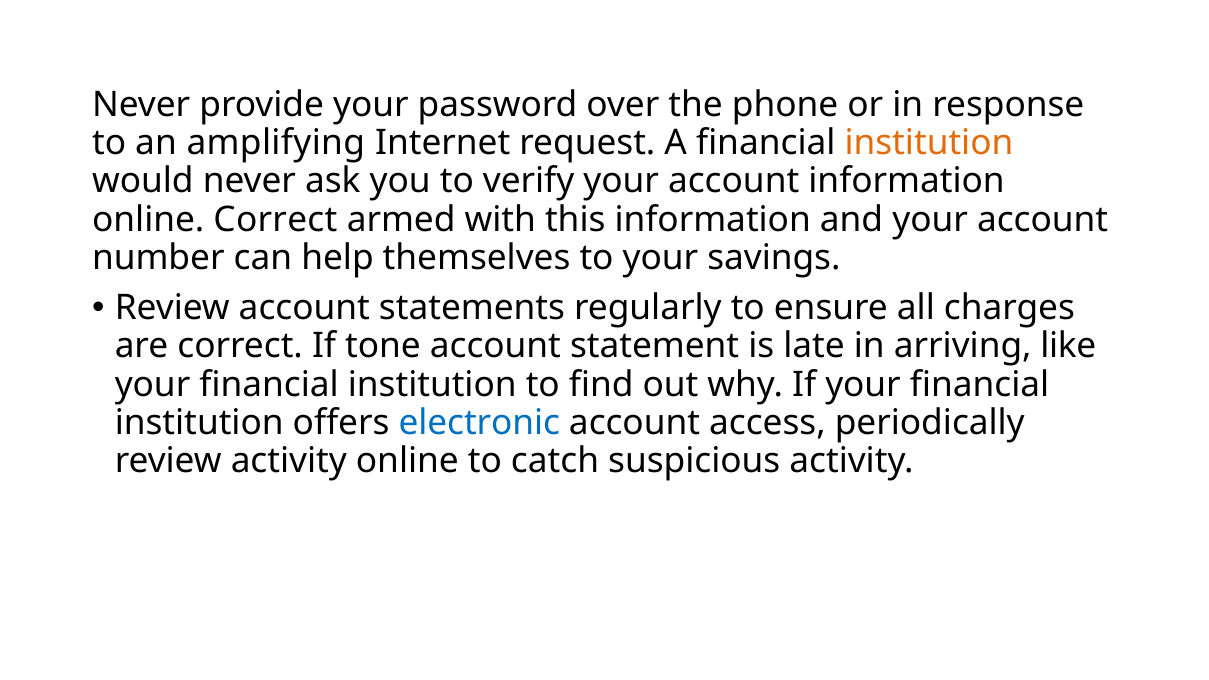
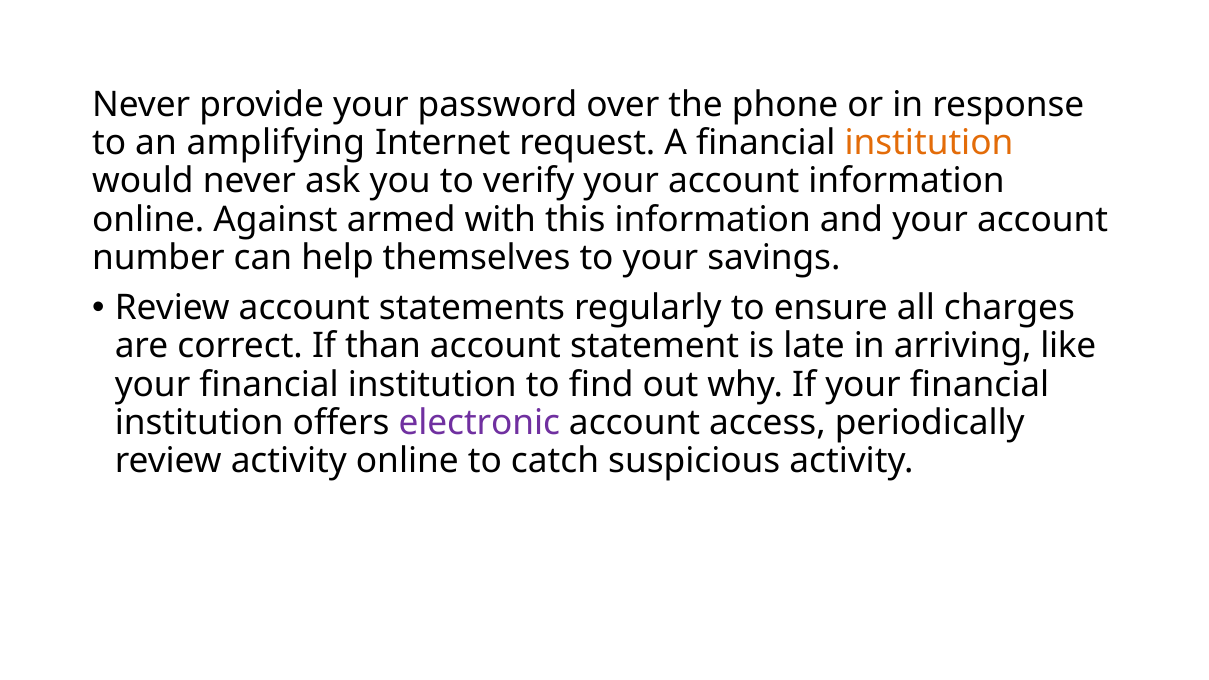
online Correct: Correct -> Against (276, 219)
tone: tone -> than (383, 346)
electronic colour: blue -> purple (479, 422)
